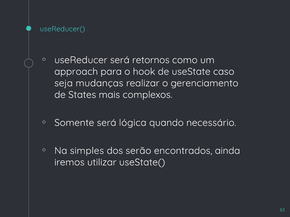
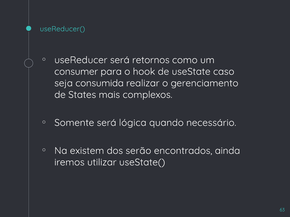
approach: approach -> consumer (76, 72)
mudanças: mudanças -> consumida (100, 83)
simples: simples -> existem (87, 151)
